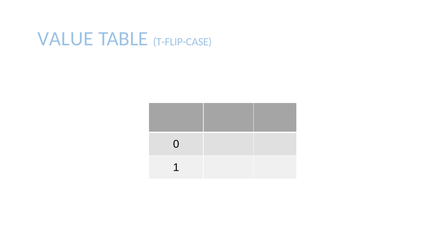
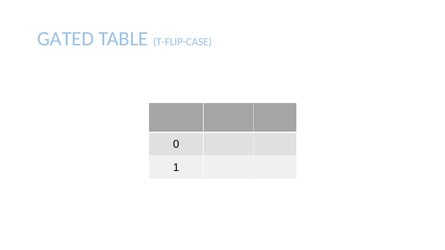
VALUE: VALUE -> GATED (66, 39)
